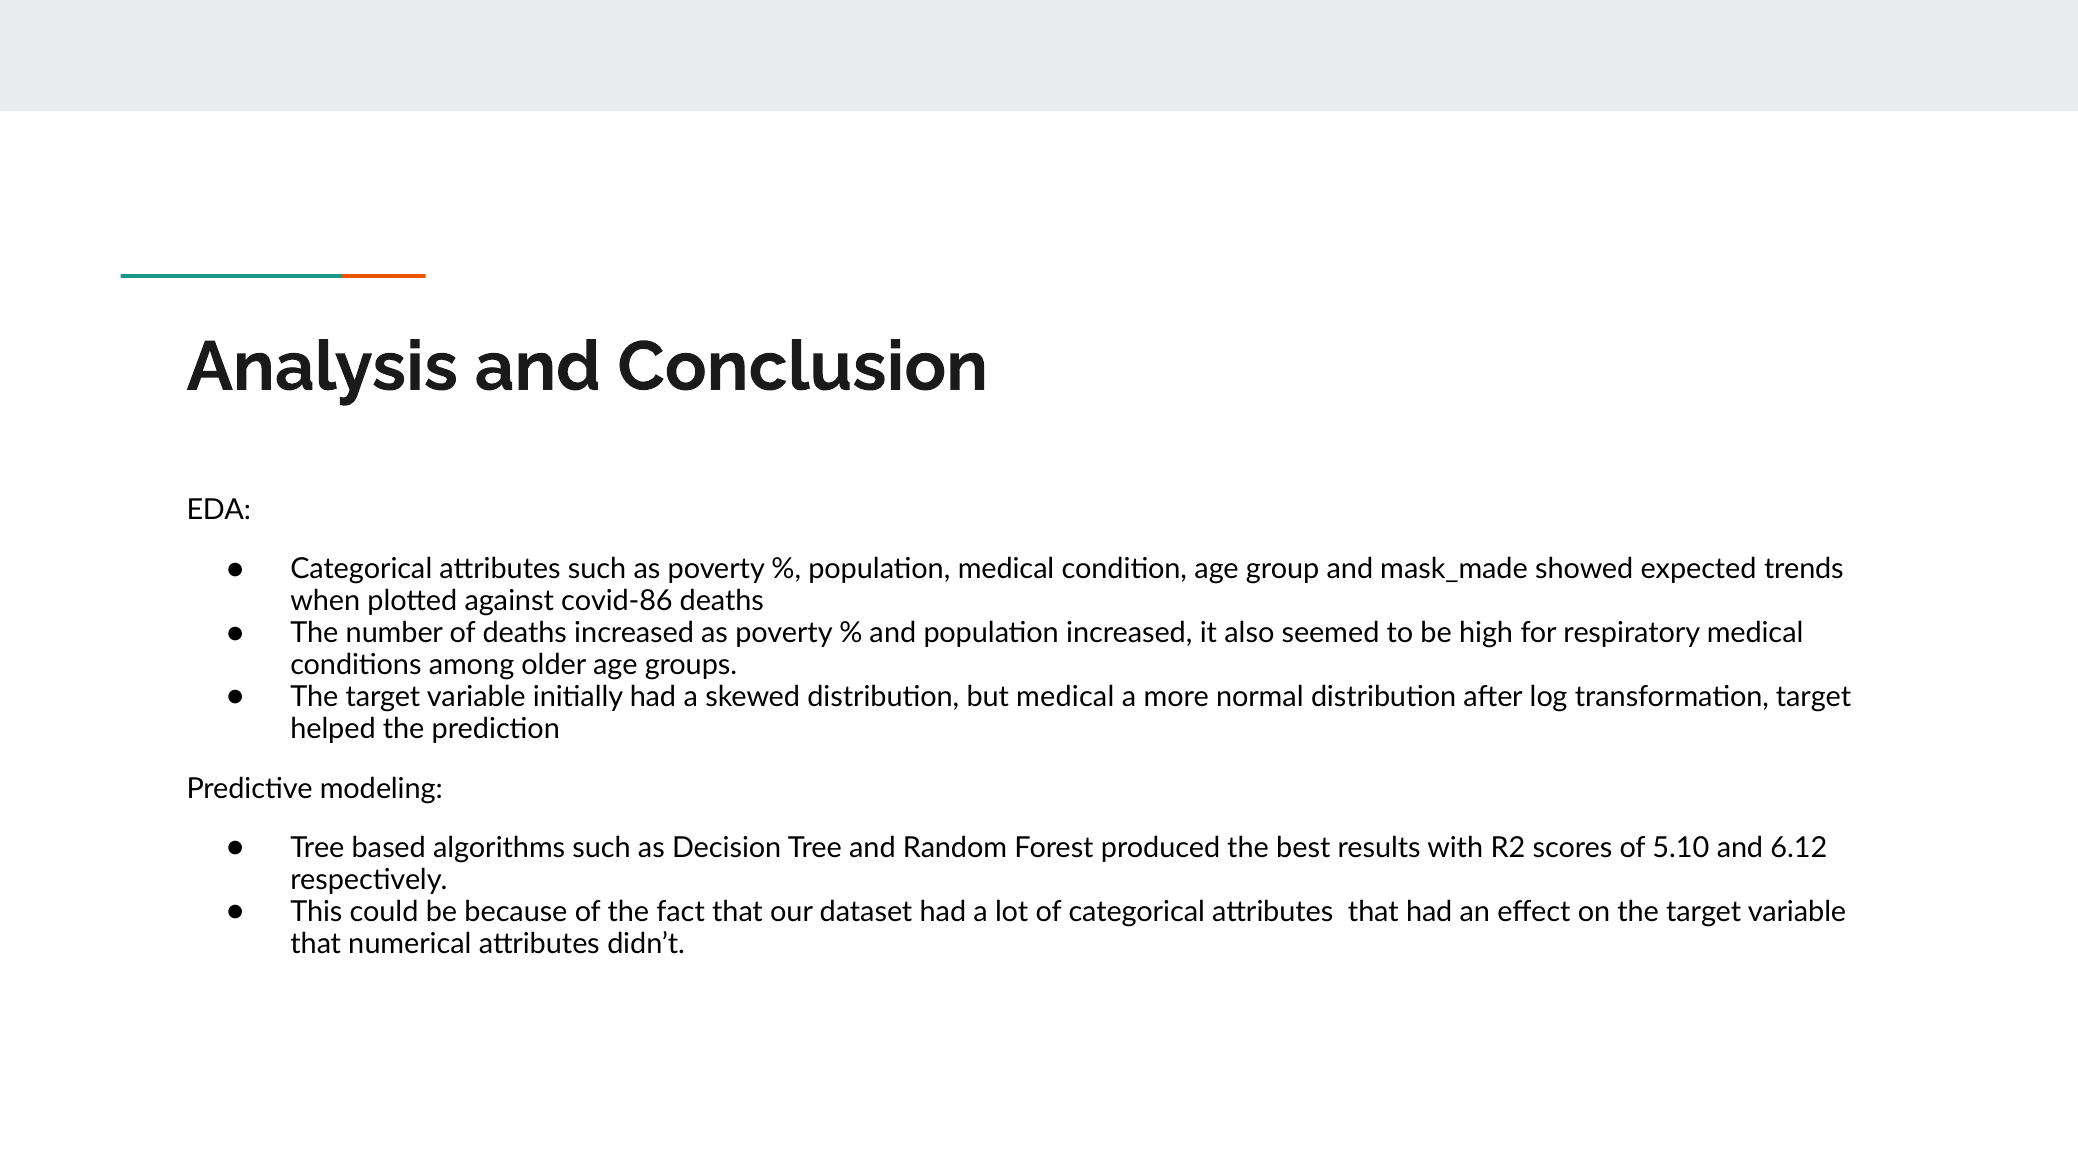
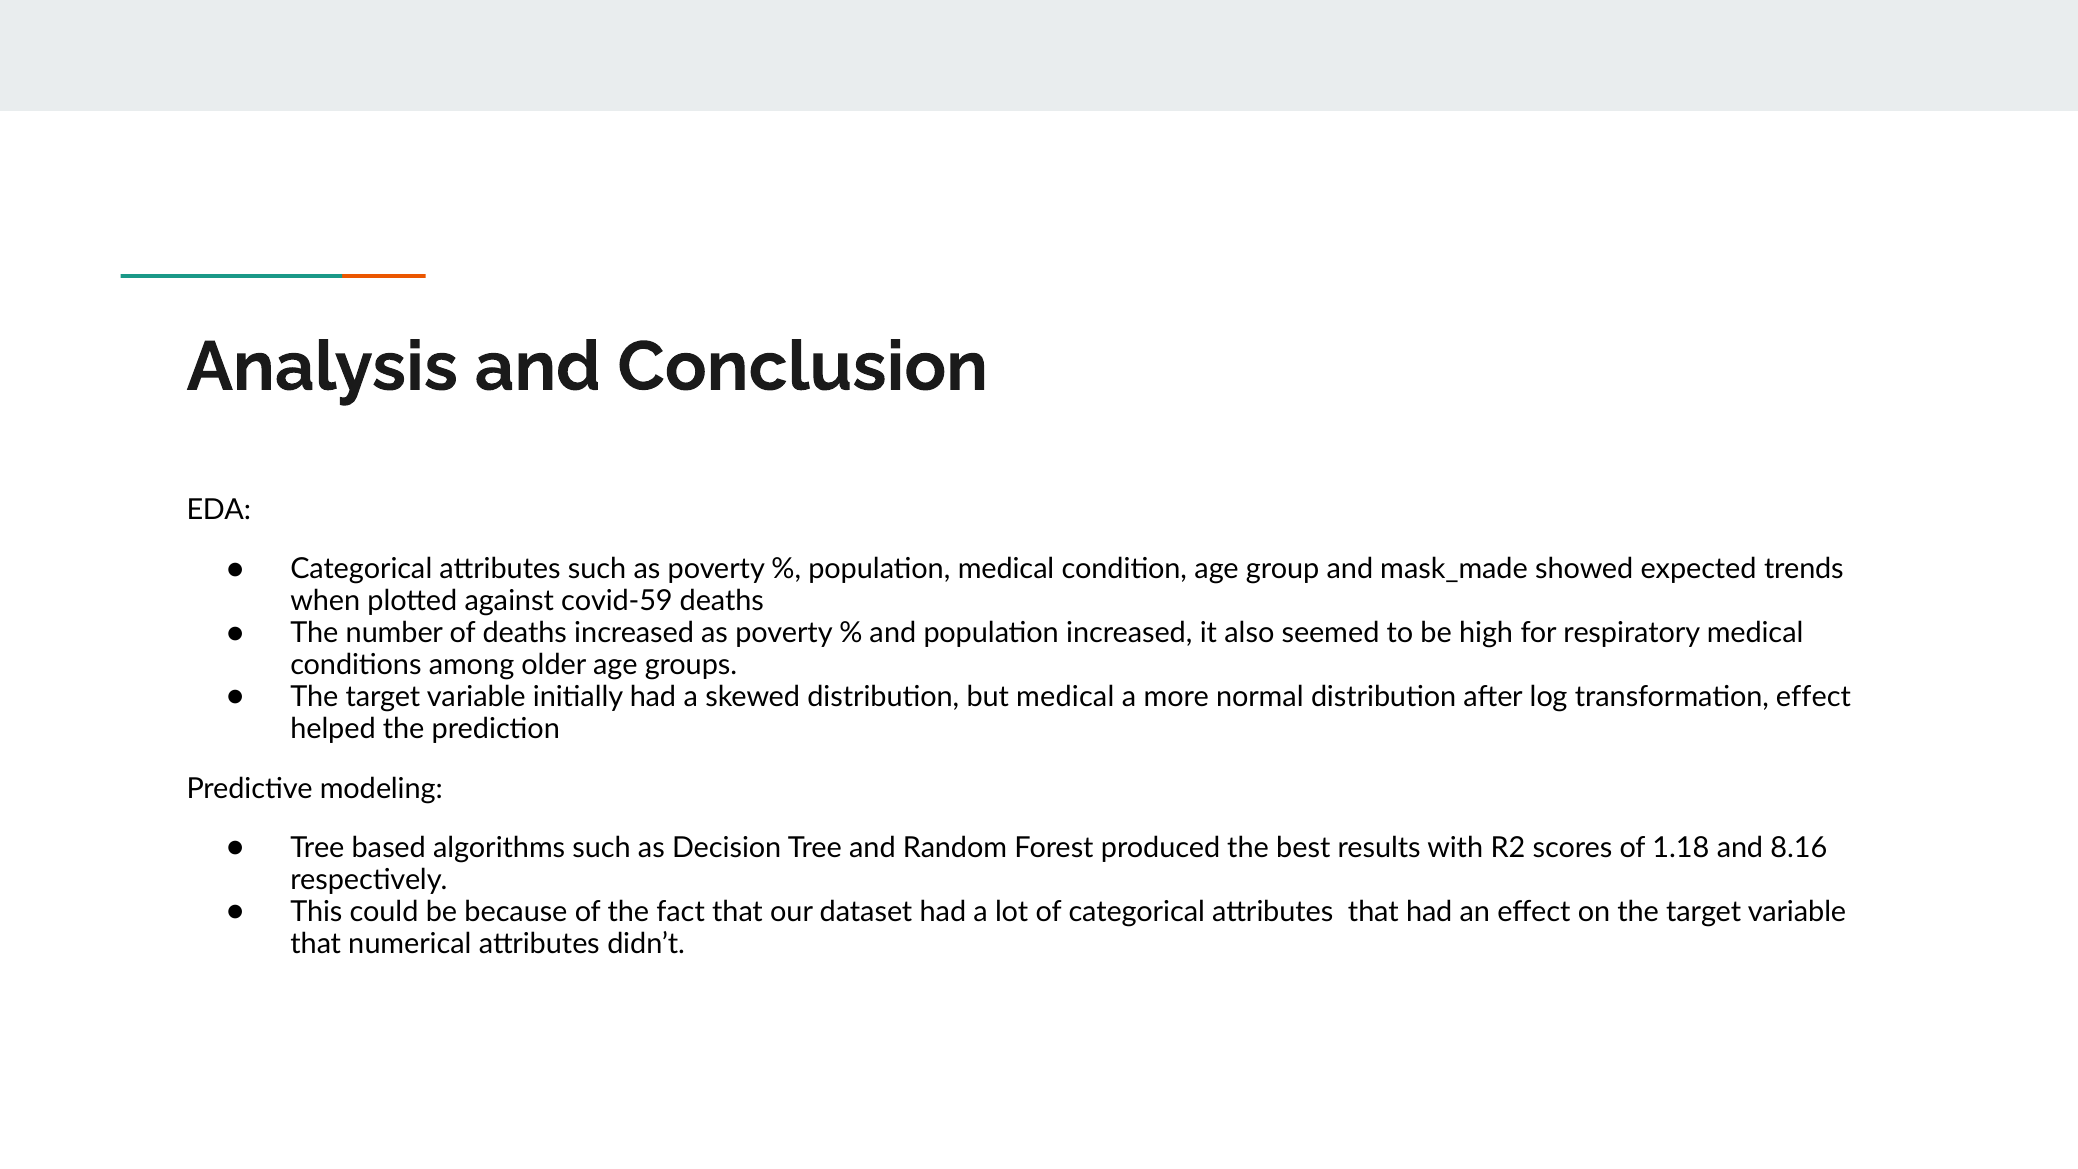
covid-86: covid-86 -> covid-59 (617, 601)
transformation target: target -> effect (1813, 697)
5.10: 5.10 -> 1.18 (1681, 848)
6.12: 6.12 -> 8.16 (1799, 848)
